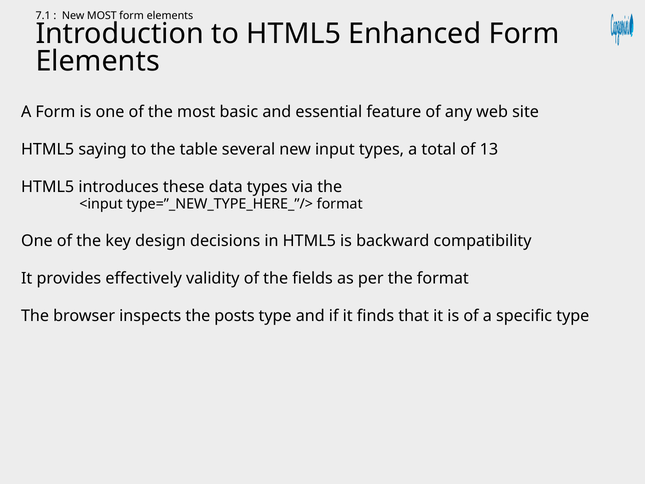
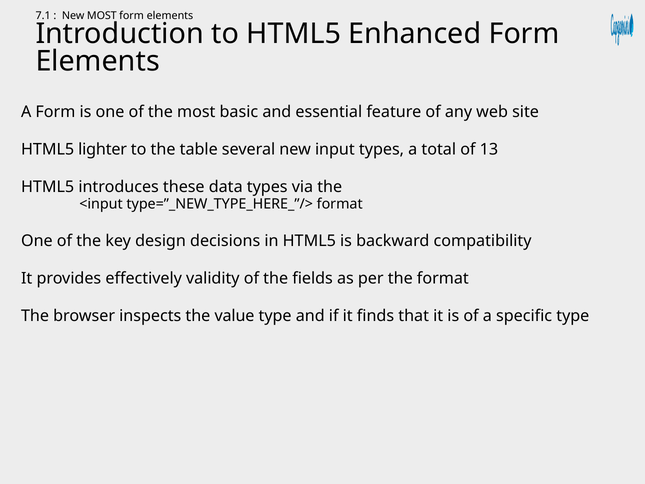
saying: saying -> lighter (103, 149)
posts: posts -> value (234, 316)
